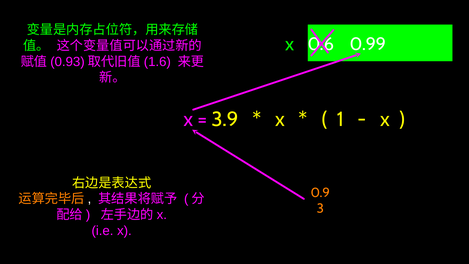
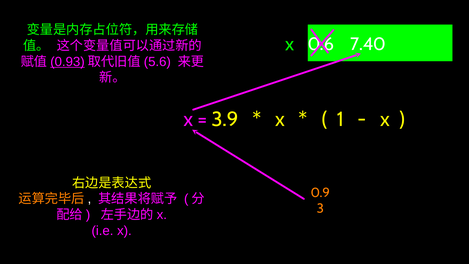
0.99: 0.99 -> 7.40 (368, 44)
0.93 underline: none -> present (67, 62)
1.6: 1.6 -> 5.6 (157, 62)
